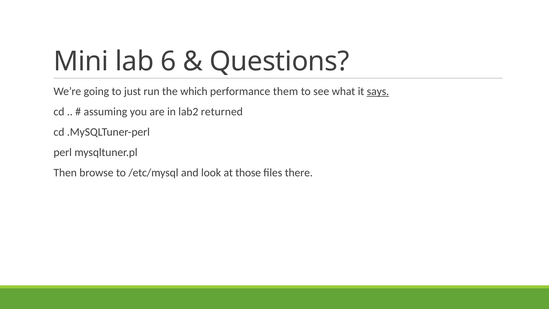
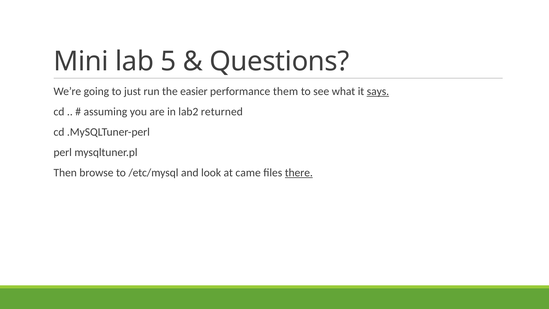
6: 6 -> 5 (168, 62)
which: which -> easier (194, 91)
those: those -> came (248, 173)
there underline: none -> present (299, 173)
